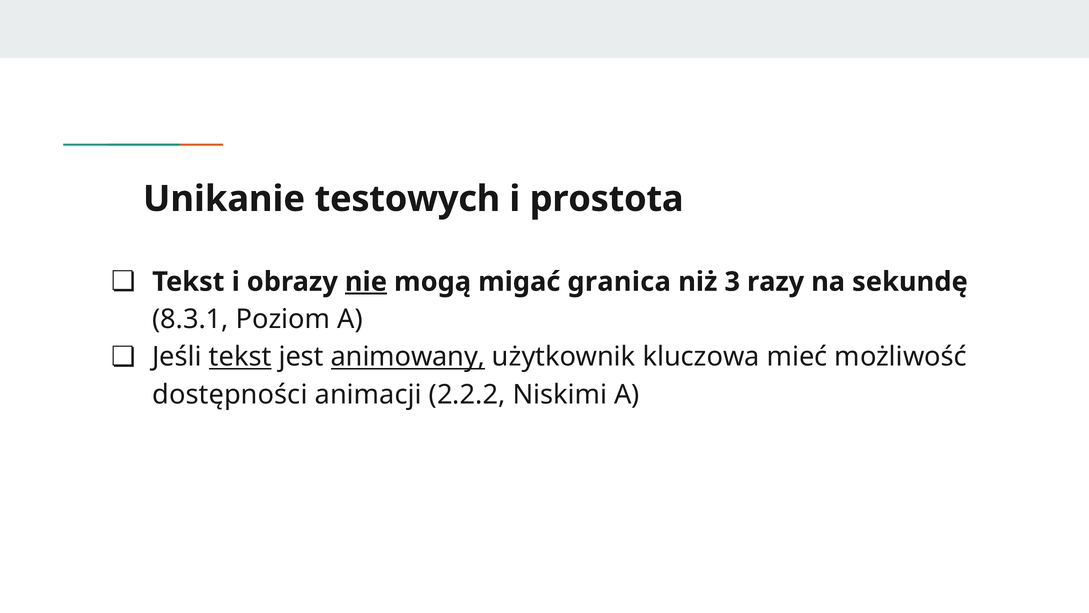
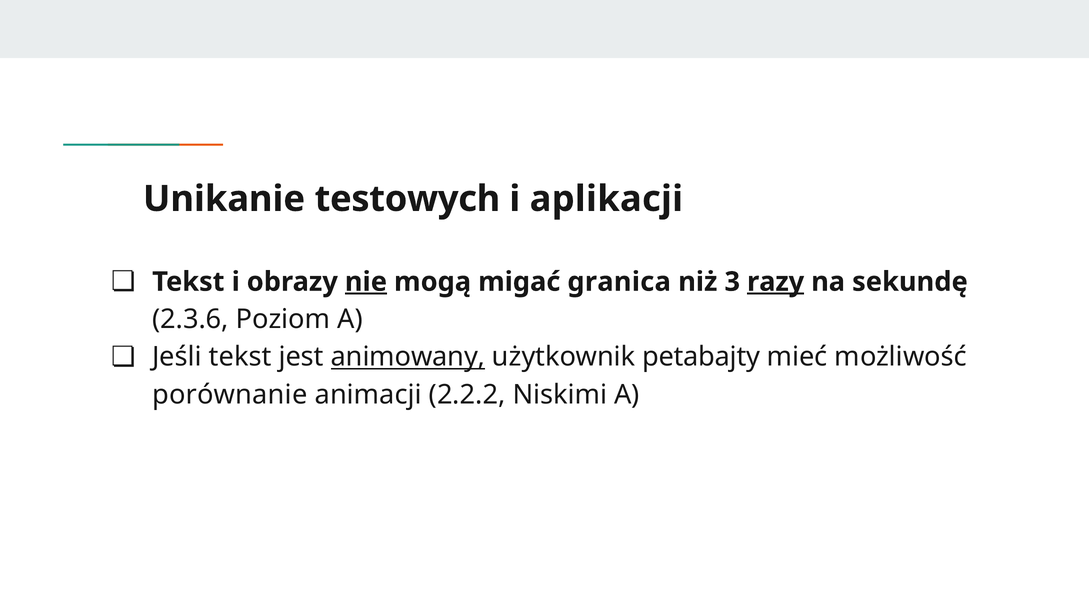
prostota: prostota -> aplikacji (606, 199)
razy underline: none -> present (776, 282)
8.3.1: 8.3.1 -> 2.3.6 (190, 319)
tekst underline: present -> none (240, 357)
kluczowa: kluczowa -> petabajty (701, 357)
dostępności: dostępności -> porównanie (230, 394)
